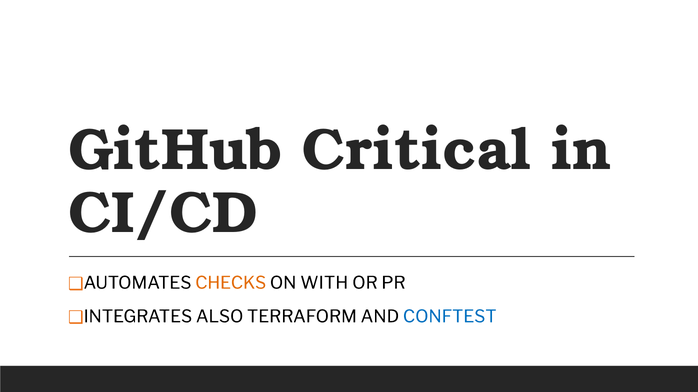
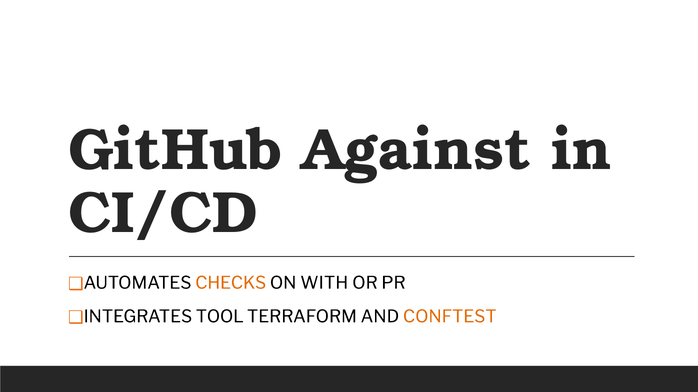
Critical: Critical -> Against (417, 150)
ALSO: ALSO -> TOOL (220, 317)
CONFTEST colour: blue -> orange (450, 317)
